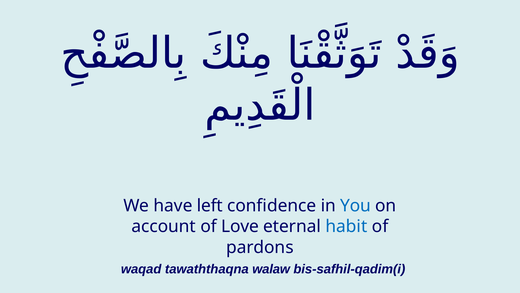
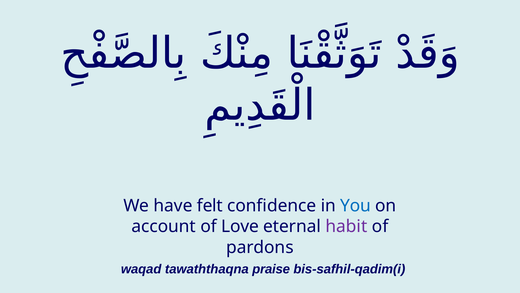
left: left -> felt (210, 205)
habit colour: blue -> purple (346, 226)
walaw: walaw -> praise (271, 269)
